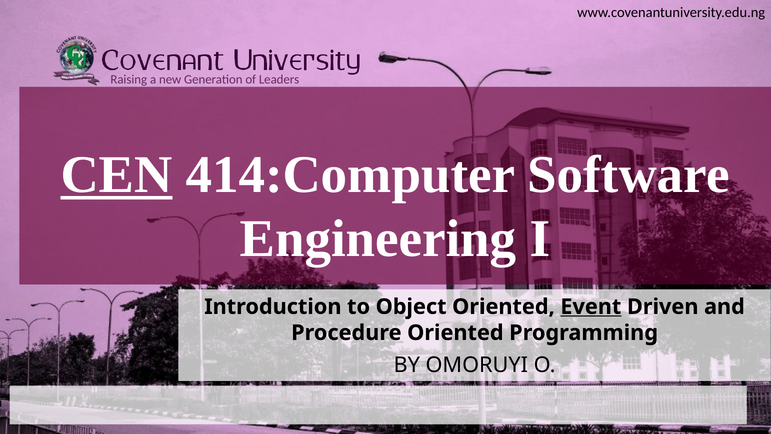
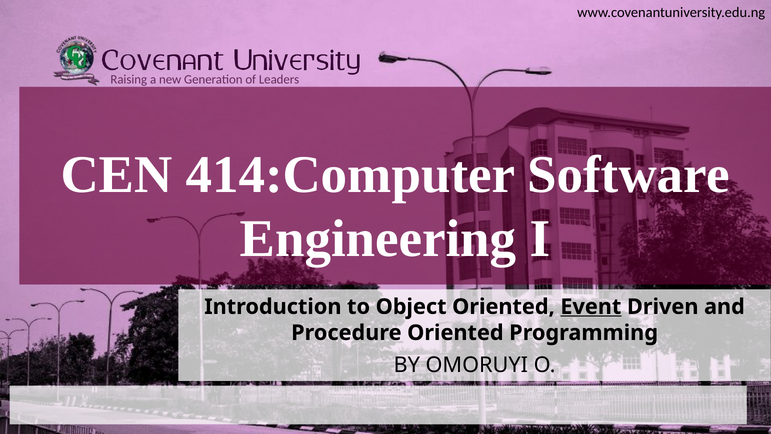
CEN underline: present -> none (116, 175)
